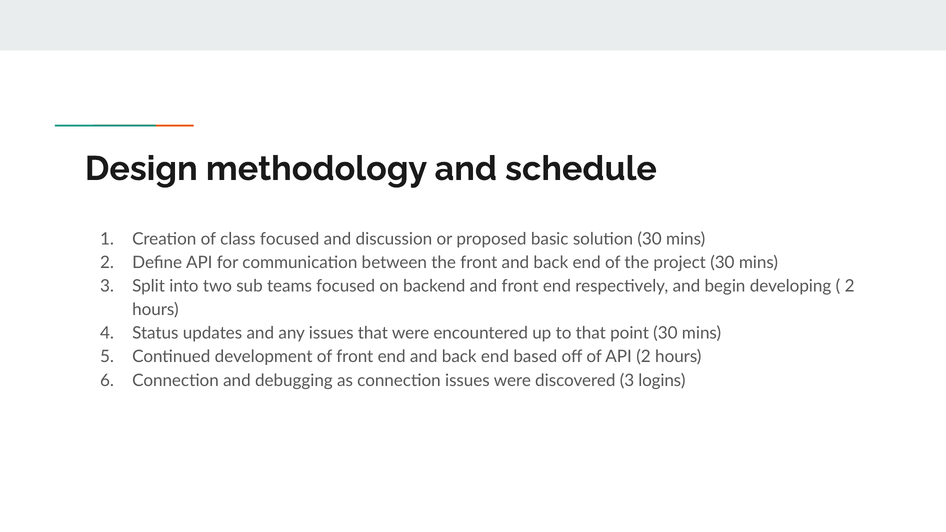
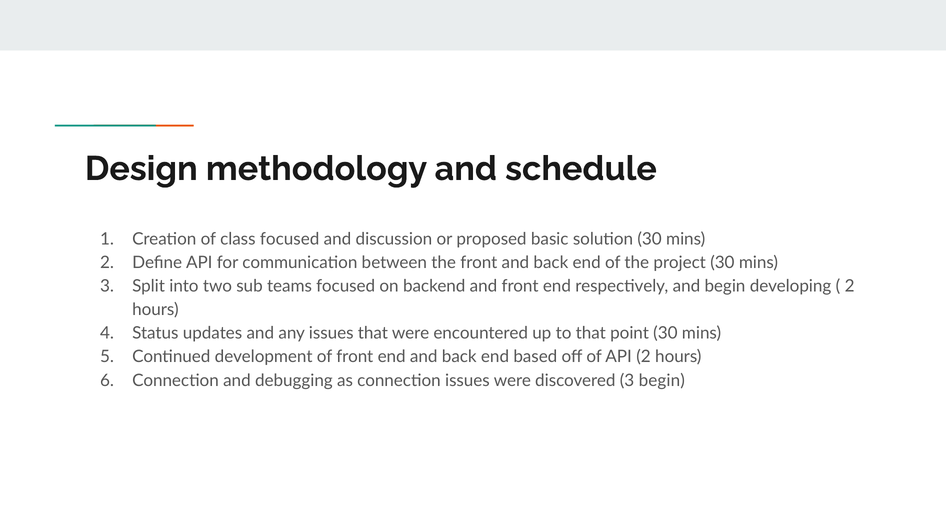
3 logins: logins -> begin (662, 381)
